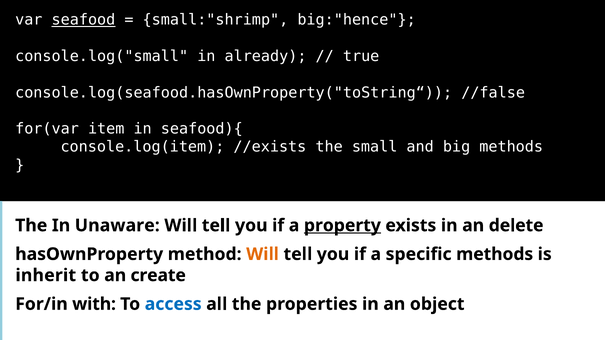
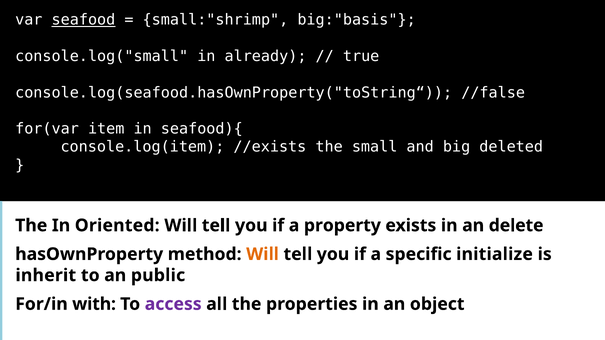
big:"hence: big:"hence -> big:"basis (357, 20)
big methods: methods -> deleted (511, 147)
Unaware: Unaware -> Oriented (117, 226)
property underline: present -> none (342, 226)
specific methods: methods -> initialize (495, 254)
create: create -> public (158, 276)
access colour: blue -> purple (173, 304)
